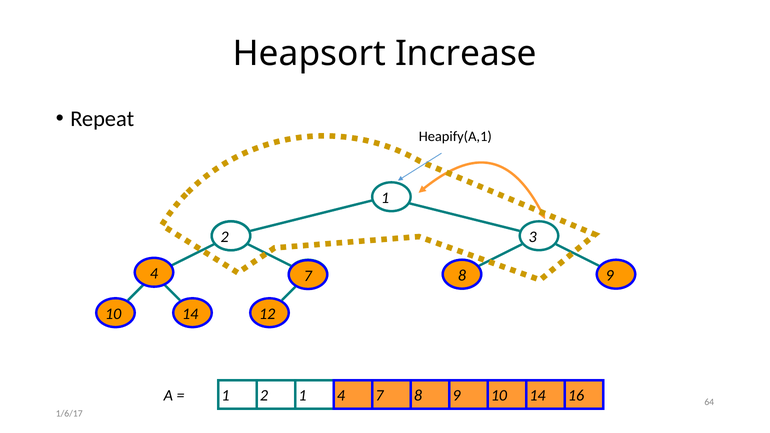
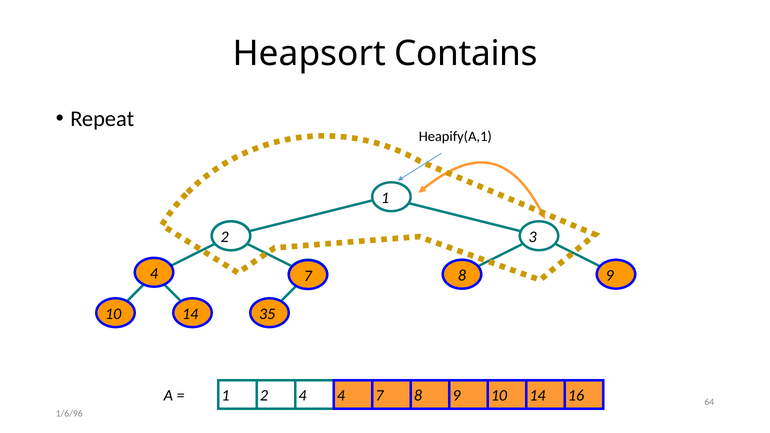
Increase: Increase -> Contains (466, 54)
12: 12 -> 35 (267, 314)
1 2 1: 1 -> 4 (302, 396)
1/6/17: 1/6/17 -> 1/6/96 (69, 414)
